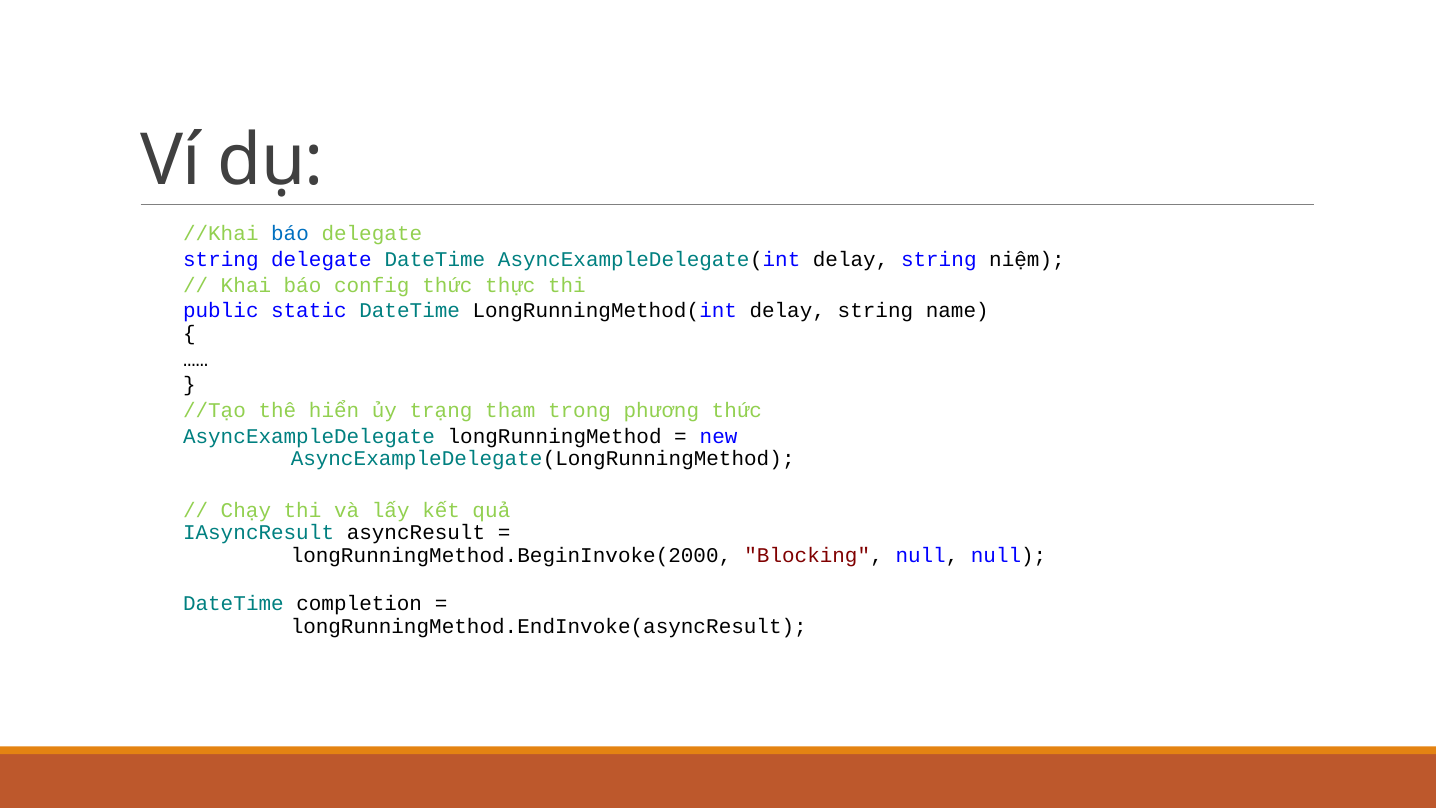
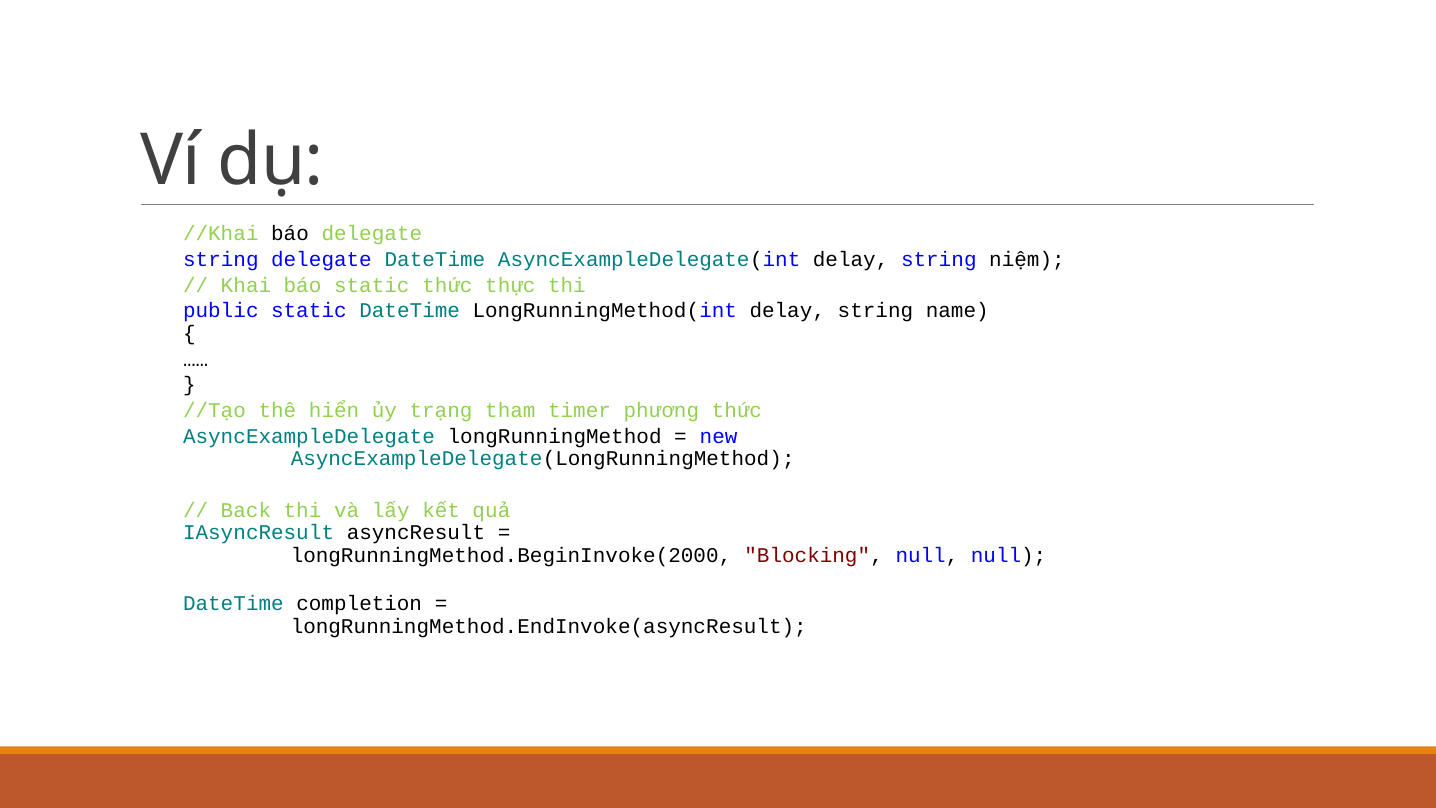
báo colour: blue -> black (290, 234)
báo config: config -> static (372, 285)
trong: trong -> timer (580, 411)
Chạy: Chạy -> Back (246, 510)
